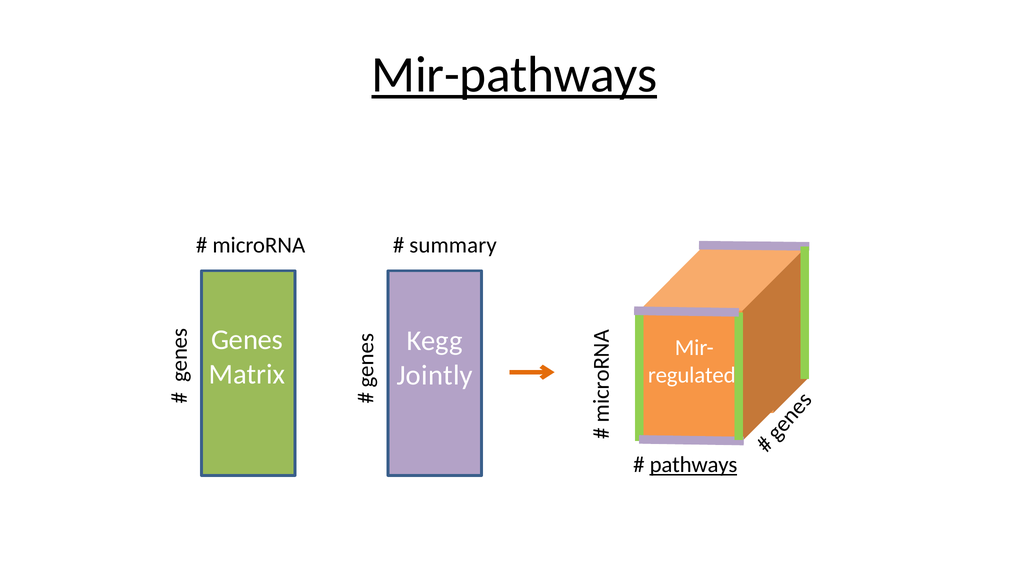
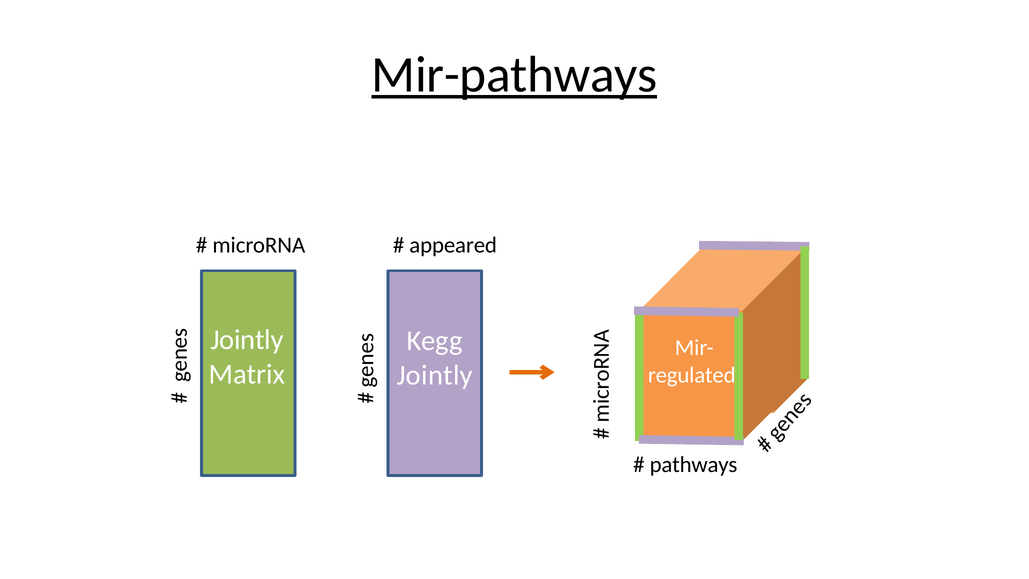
summary: summary -> appeared (453, 245)
Genes: Genes -> Jointly (247, 340)
pathways underline: present -> none (694, 465)
